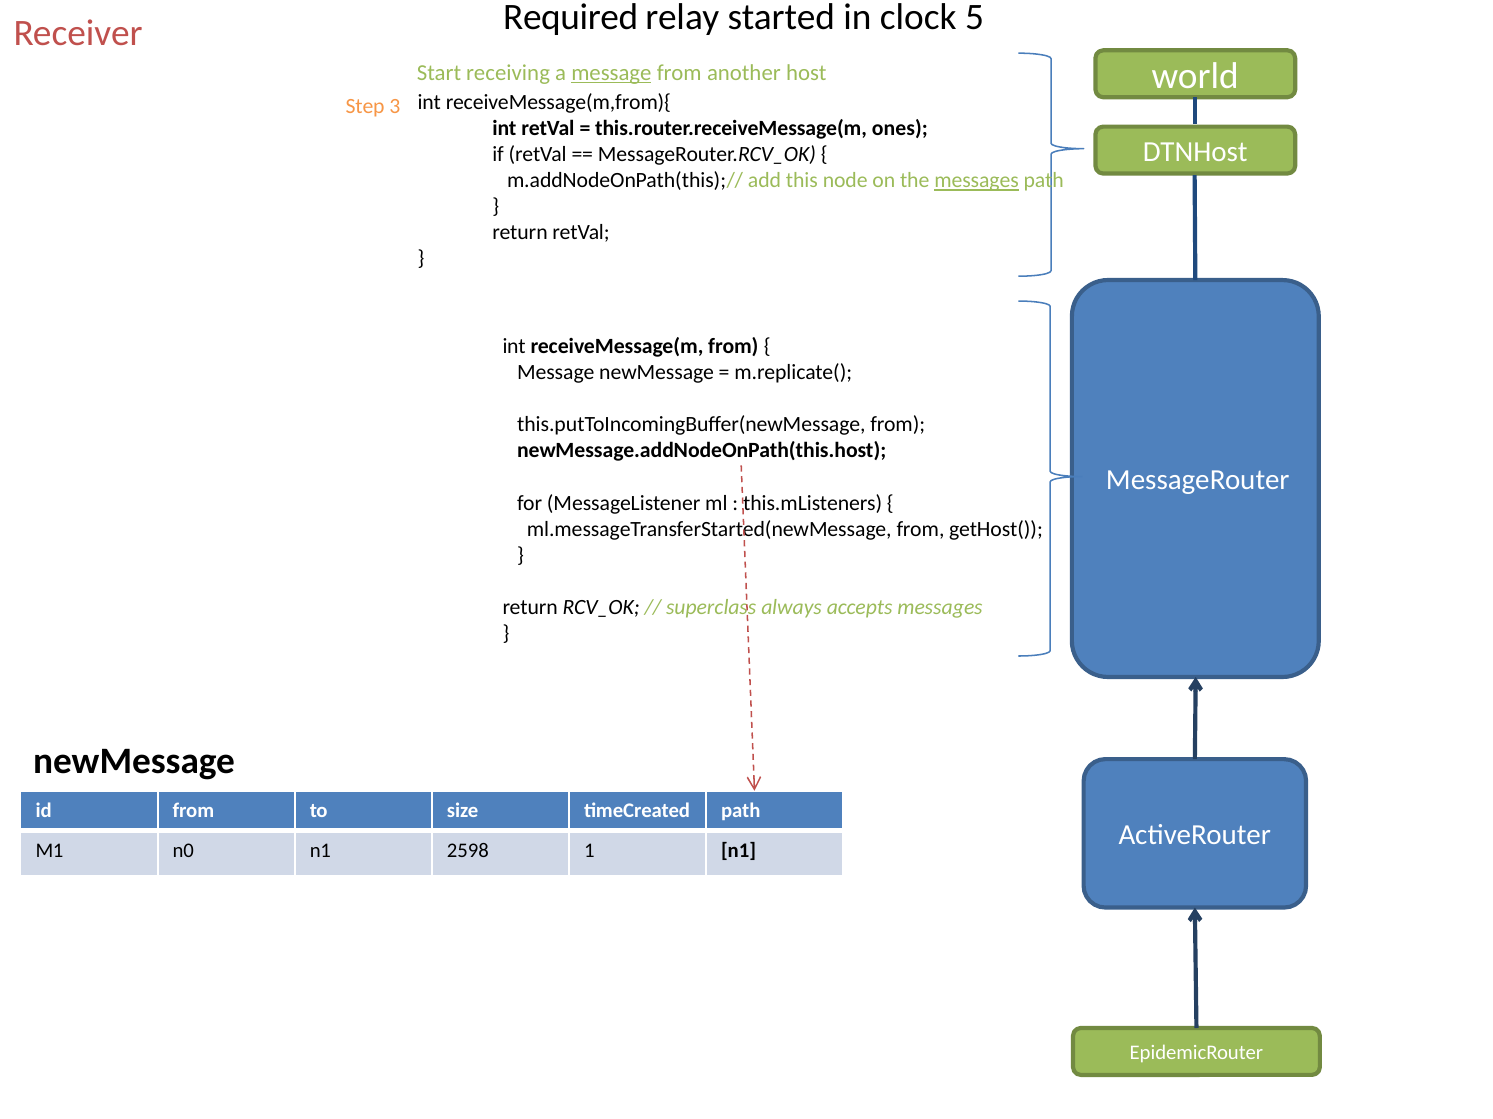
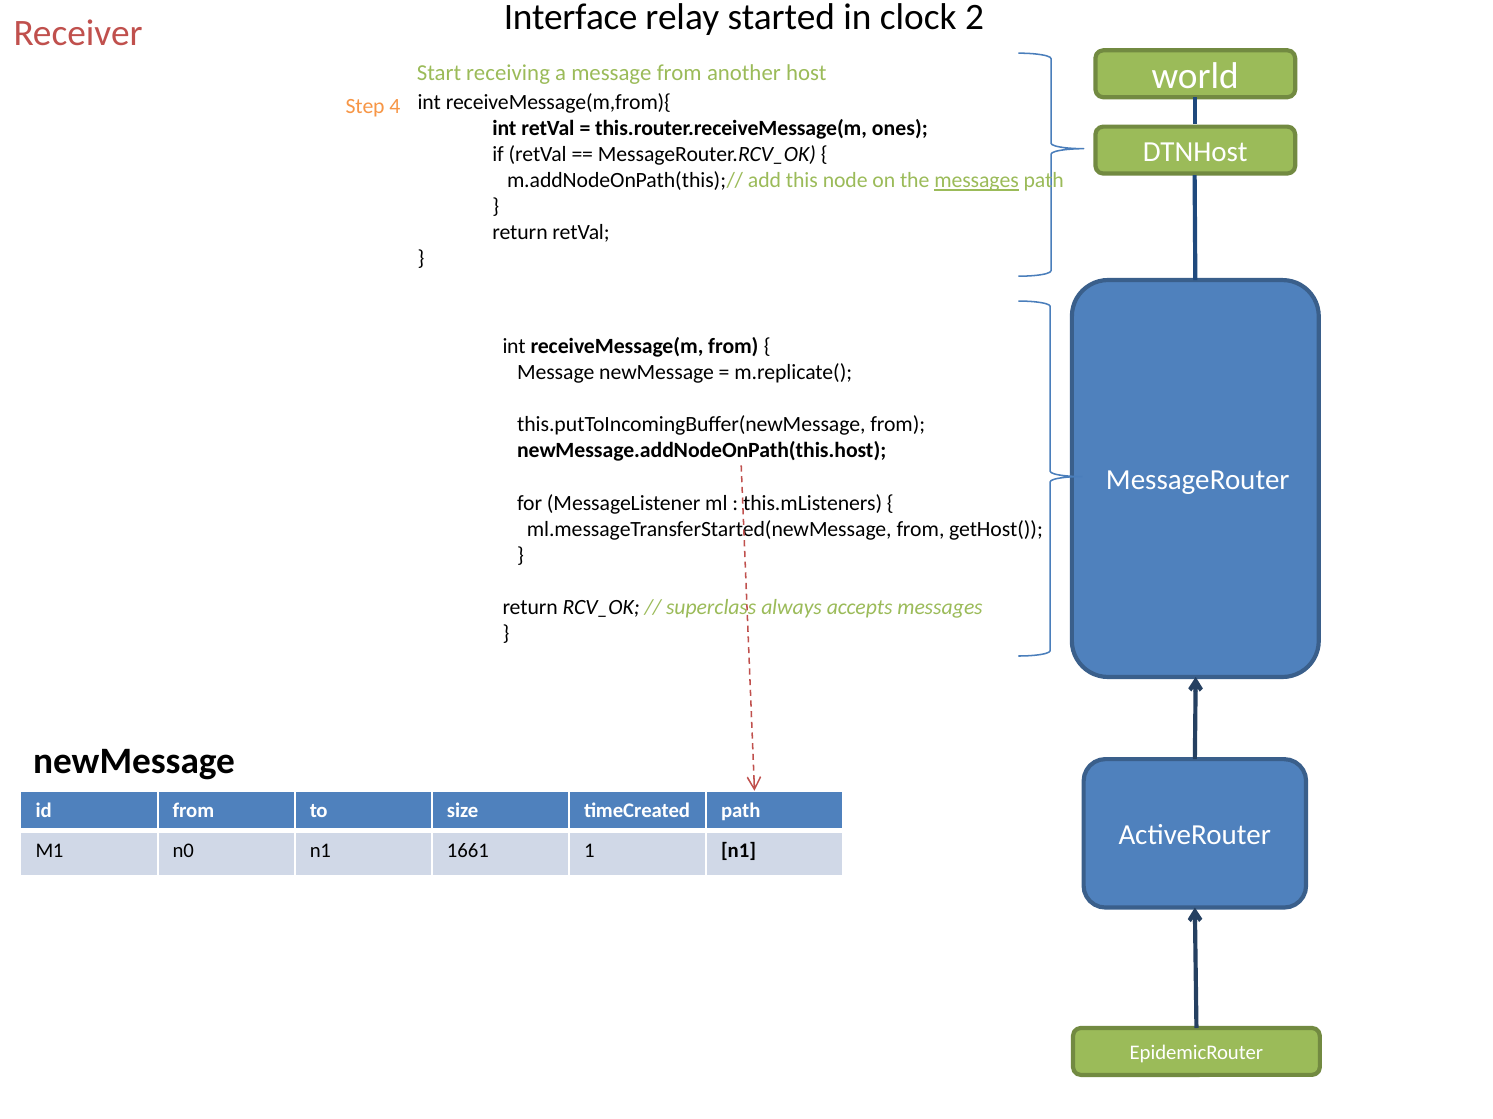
Required: Required -> Interface (571, 18)
5: 5 -> 2 (975, 18)
message underline: present -> none (611, 73)
3: 3 -> 4 (395, 106)
2598: 2598 -> 1661 (468, 851)
